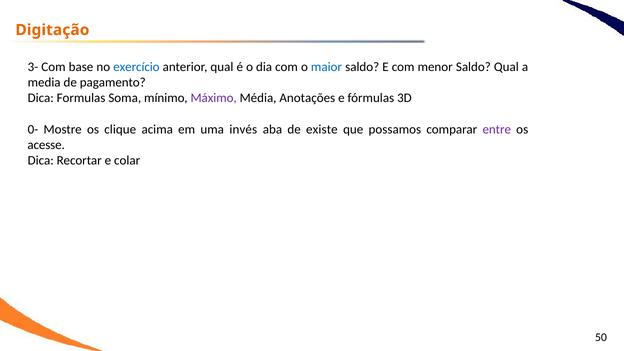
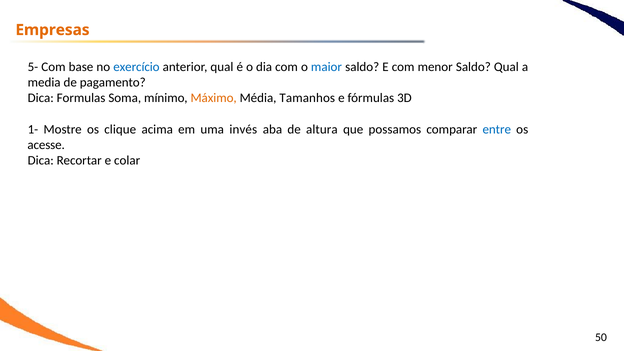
Digitação: Digitação -> Empresas (52, 30)
3-: 3- -> 5- (33, 67)
Máximo colour: purple -> orange (214, 98)
Anotações: Anotações -> Tamanhos (307, 98)
0-: 0- -> 1- (33, 129)
existe: existe -> altura (322, 129)
entre colour: purple -> blue (497, 129)
